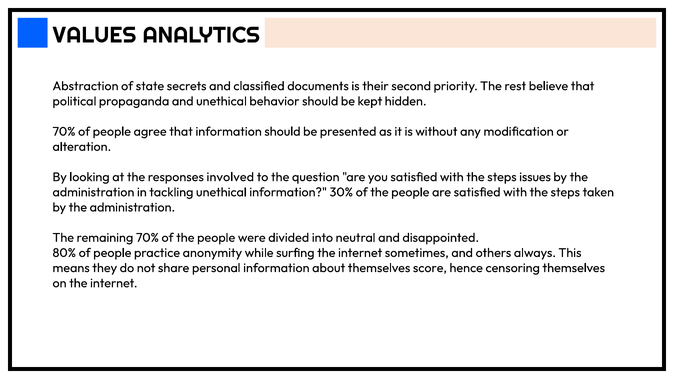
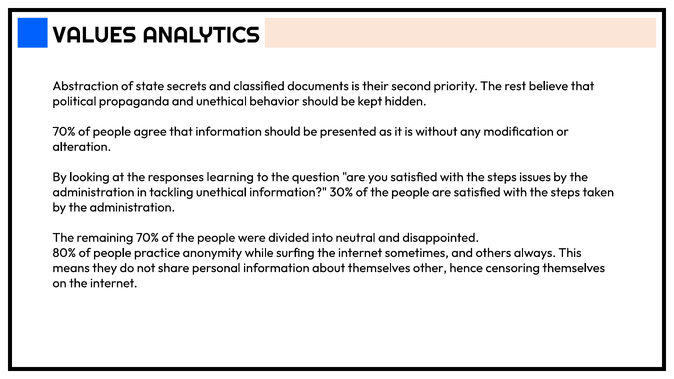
involved: involved -> learning (230, 177)
score: score -> other (430, 268)
